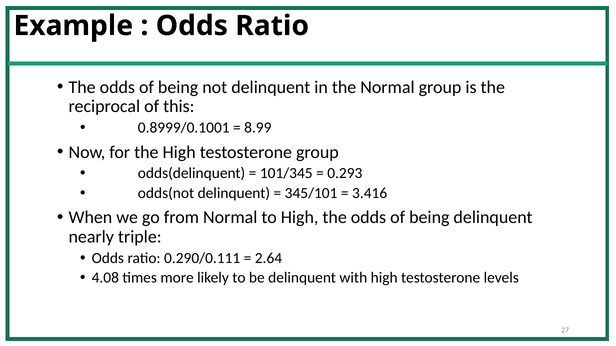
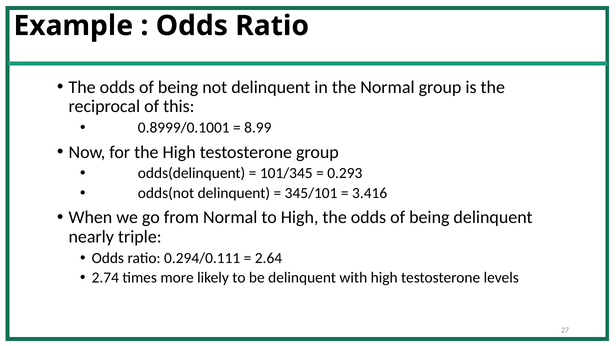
0.290/0.111: 0.290/0.111 -> 0.294/0.111 (202, 258)
4.08: 4.08 -> 2.74 (105, 278)
